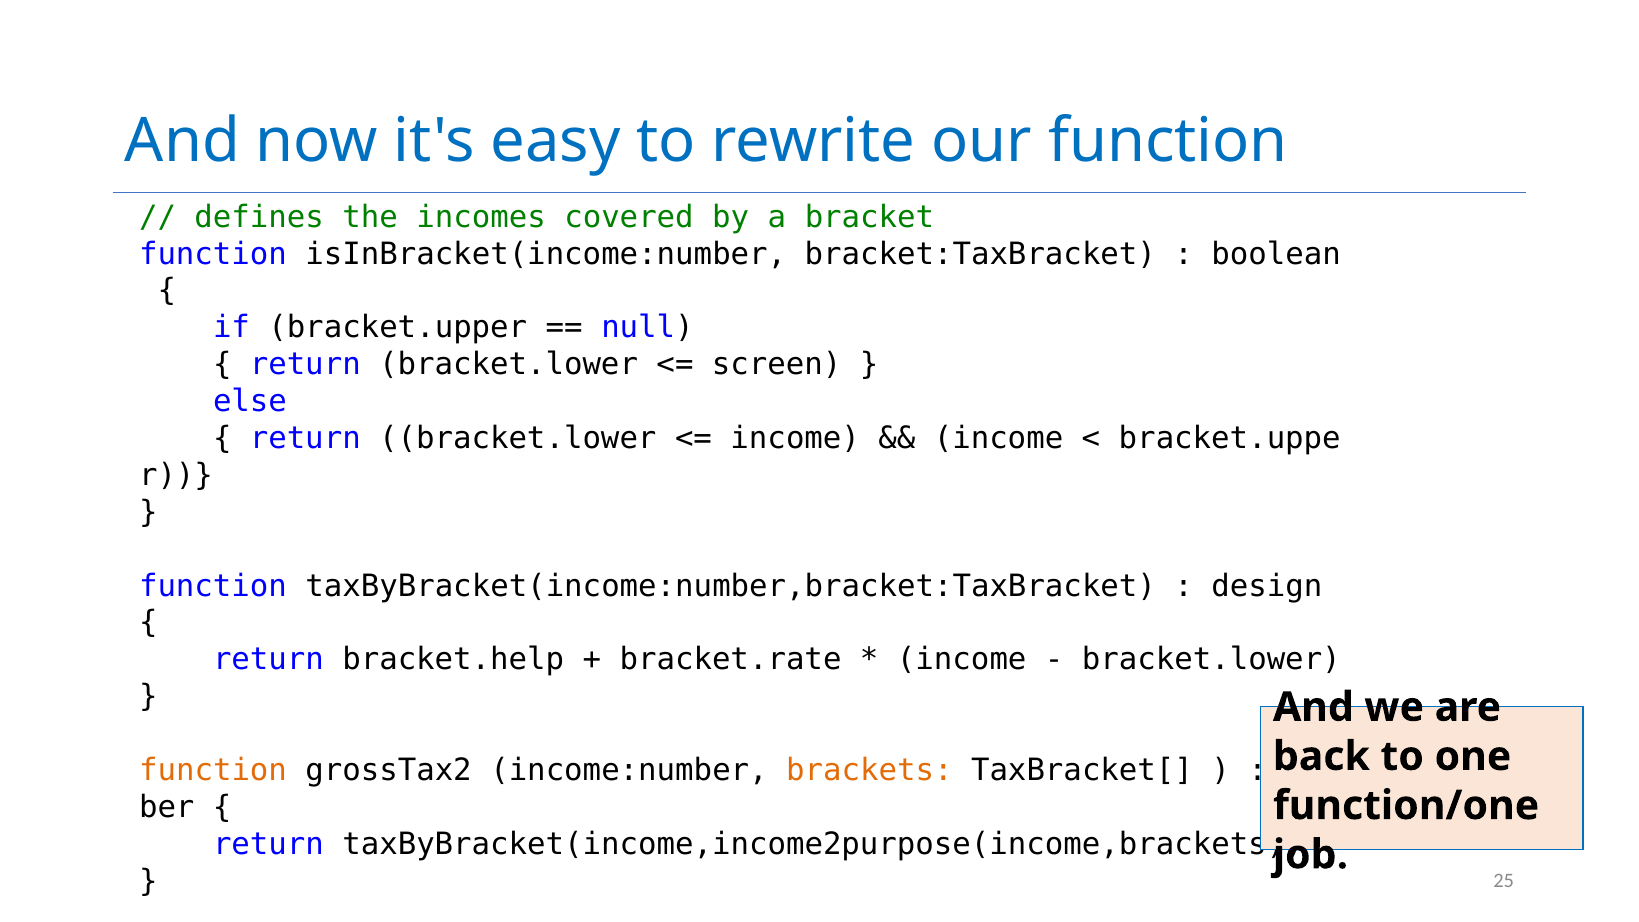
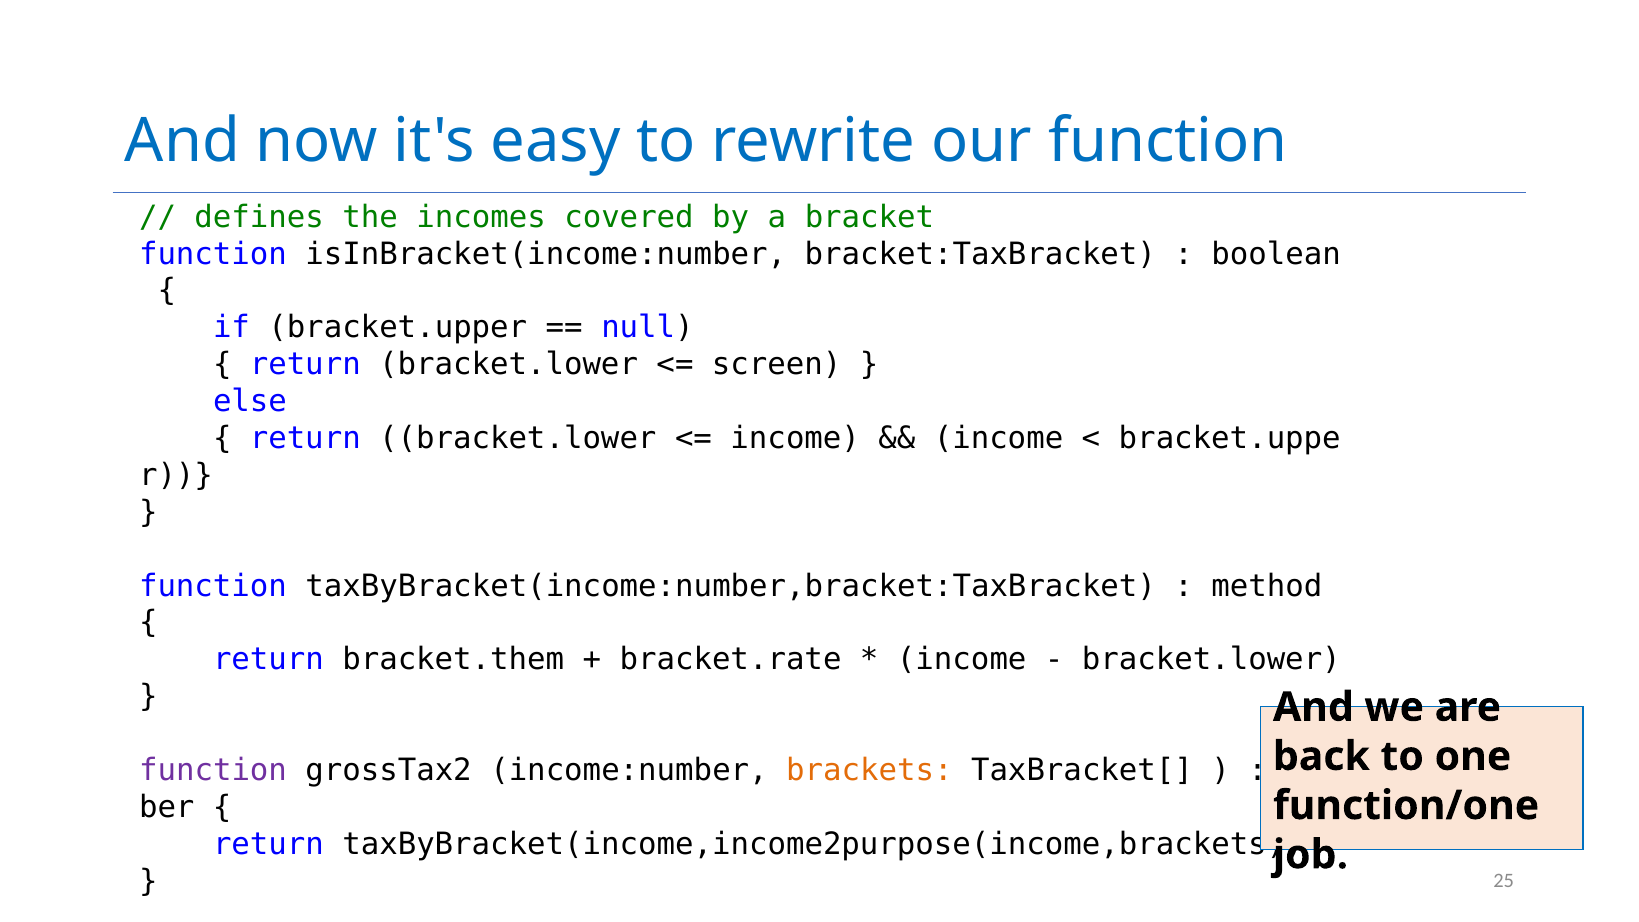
design: design -> method (1267, 586)
bracket.help: bracket.help -> bracket.them (453, 660)
function colour: orange -> purple (213, 770)
